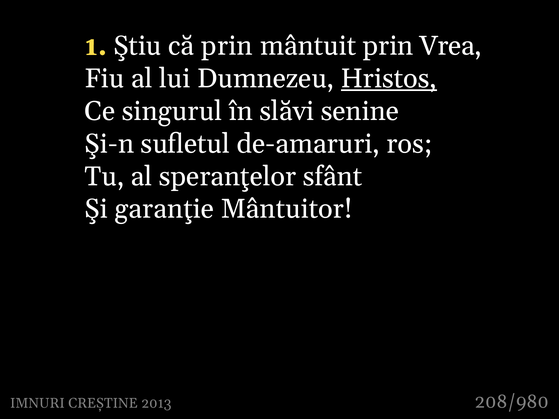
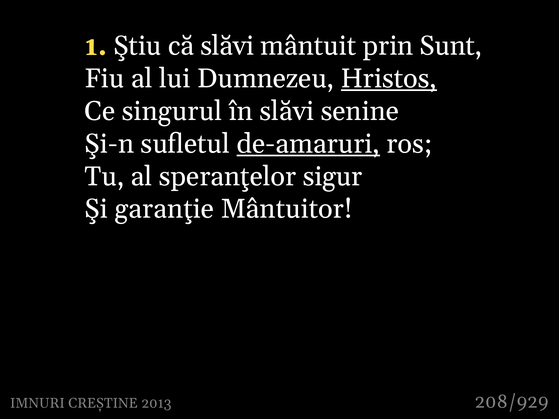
că prin: prin -> slăvi (227, 46)
Vrea: Vrea -> Sunt (451, 46)
de-amaruri underline: none -> present (308, 144)
sfânt: sfânt -> sigur (333, 177)
208/980: 208/980 -> 208/929 (512, 402)
